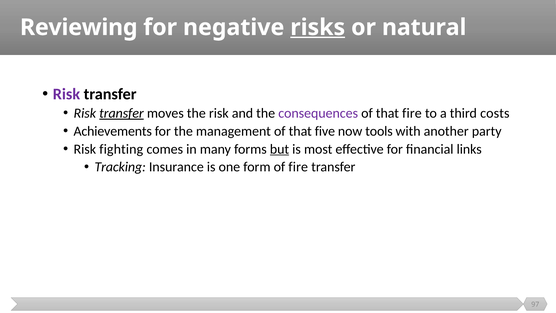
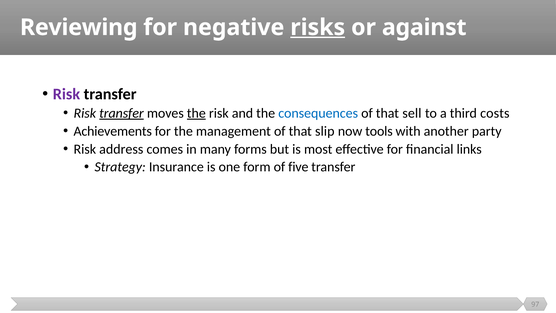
natural: natural -> against (424, 27)
the underline: none -> present (196, 113)
consequences colour: purple -> blue (318, 113)
that fire: fire -> sell (412, 113)
five: five -> slip (325, 131)
fighting: fighting -> address (121, 149)
but underline: present -> none (279, 149)
Tracking: Tracking -> Strategy (120, 167)
of fire: fire -> five (298, 167)
